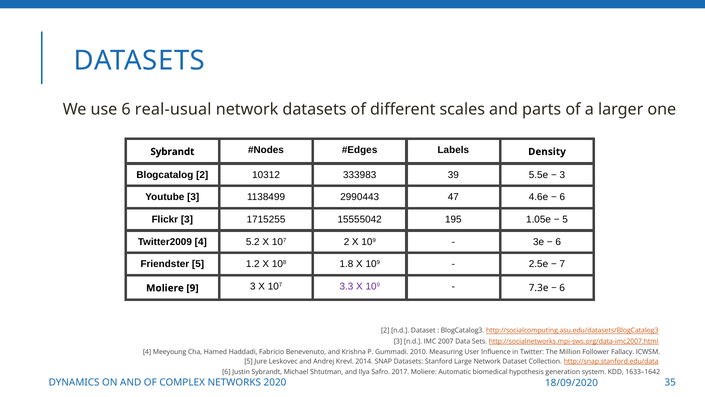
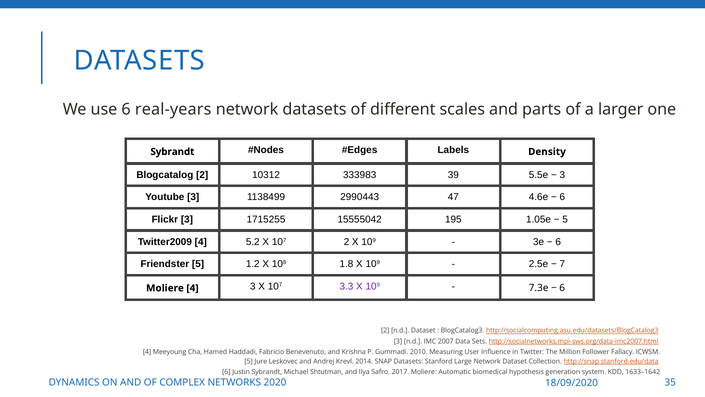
real-usual: real-usual -> real-years (173, 109)
Moliere 9: 9 -> 4 (192, 288)
